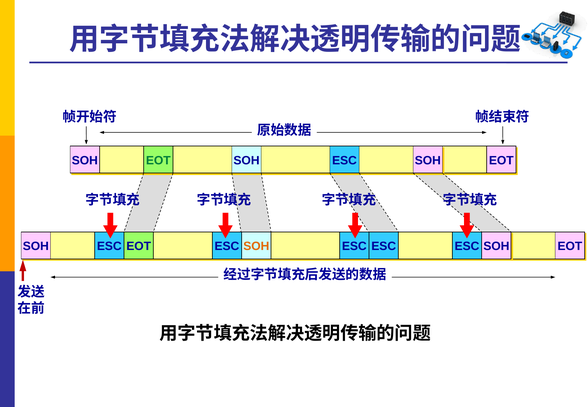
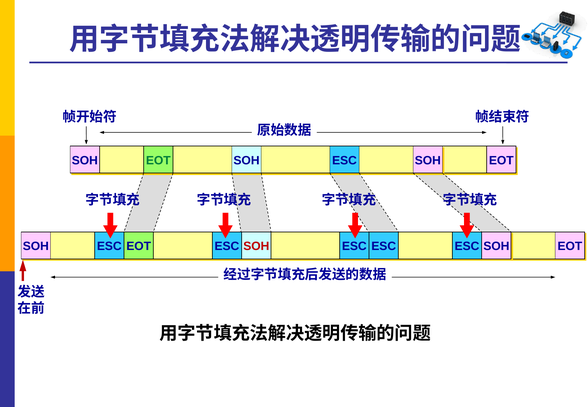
SOH colour: orange -> red (256, 246)
